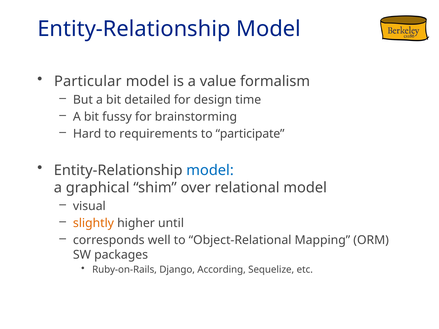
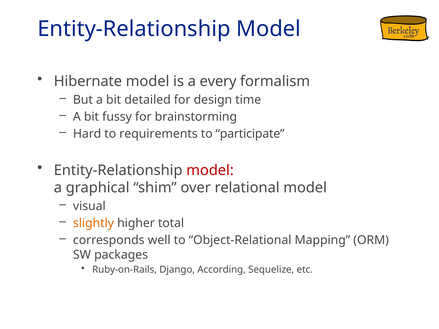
Particular: Particular -> Hibernate (88, 82)
value: value -> every (218, 82)
model colour: blue -> red (210, 170)
until: until -> total (171, 223)
